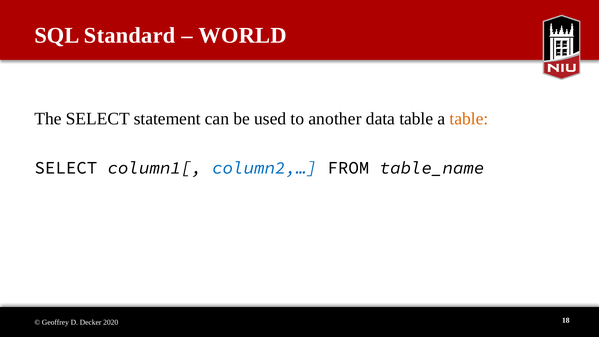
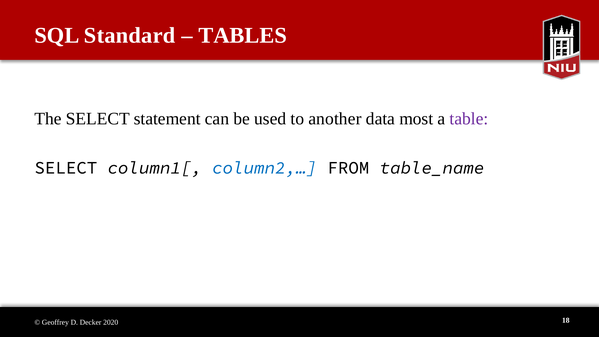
WORLD: WORLD -> TABLES (243, 35)
data table: table -> most (416, 119)
table colour: orange -> purple (469, 119)
